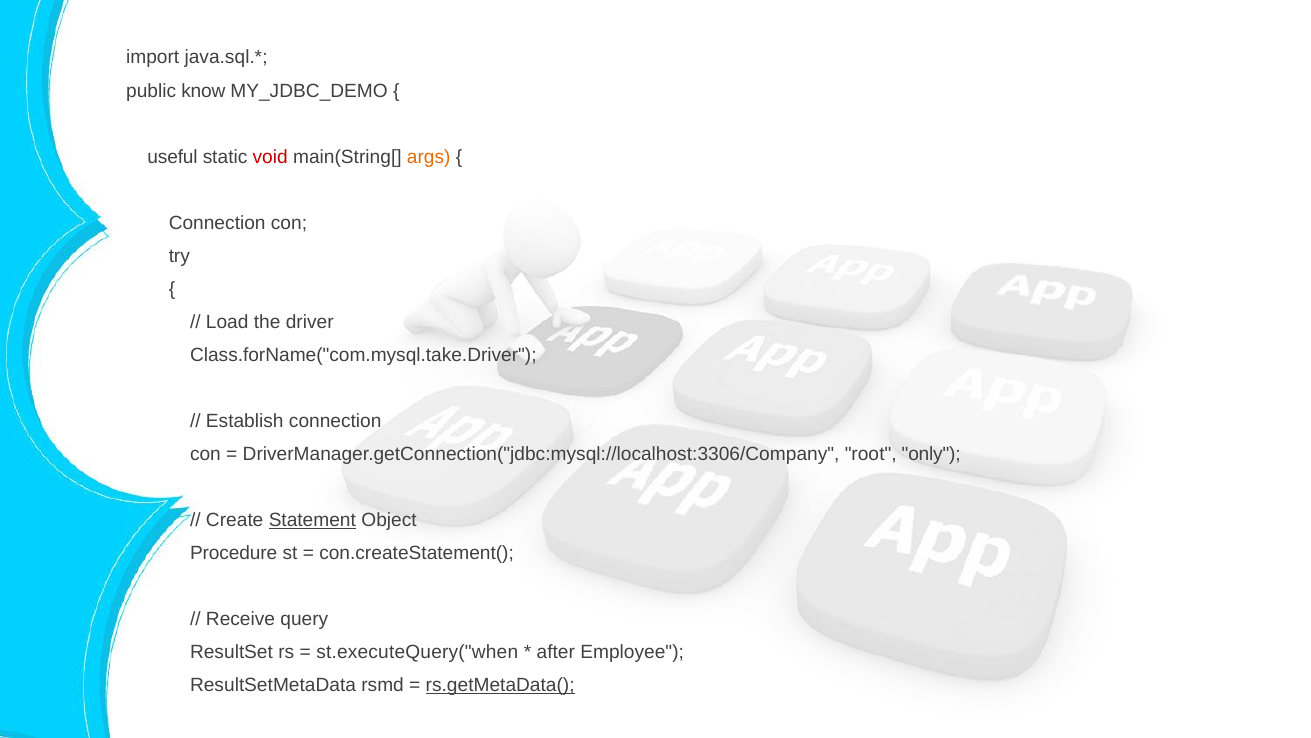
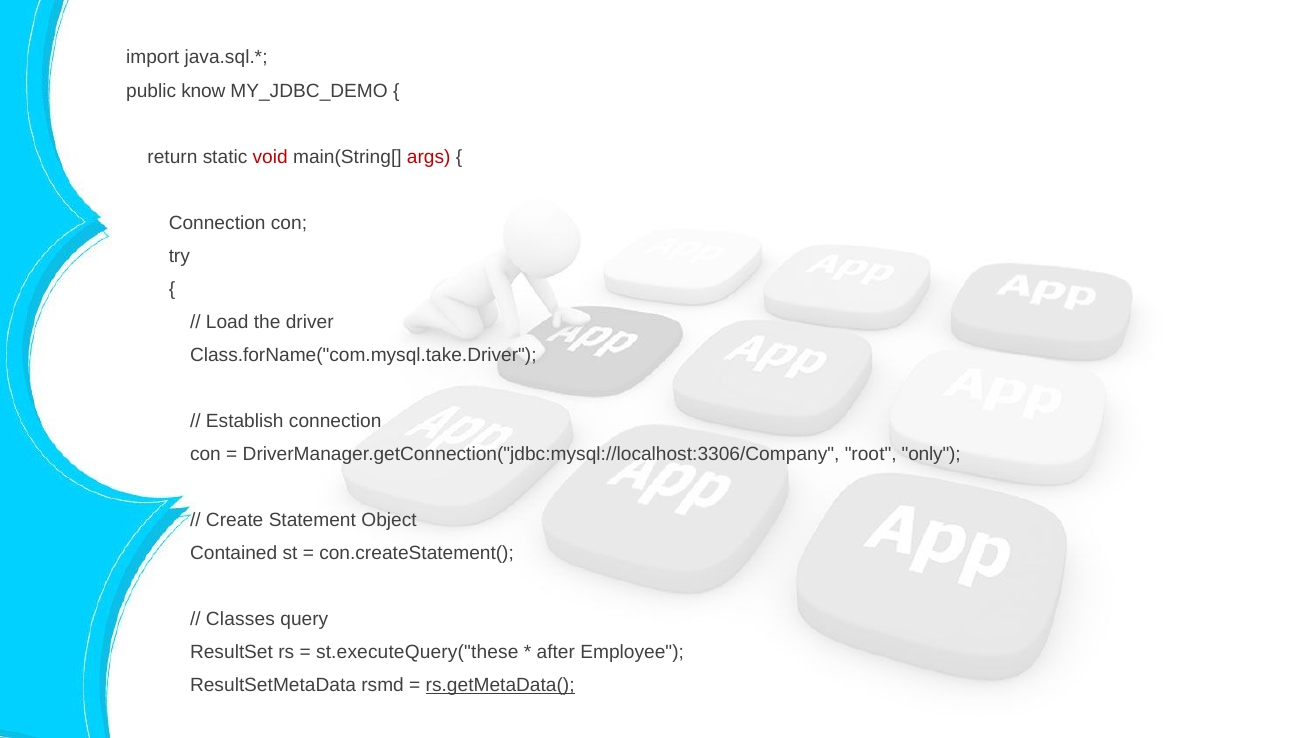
useful: useful -> return (172, 157)
args colour: orange -> red (429, 157)
Statement underline: present -> none (312, 520)
Procedure: Procedure -> Contained (234, 553)
Receive: Receive -> Classes (240, 619)
st.executeQuery("when: st.executeQuery("when -> st.executeQuery("these (417, 652)
